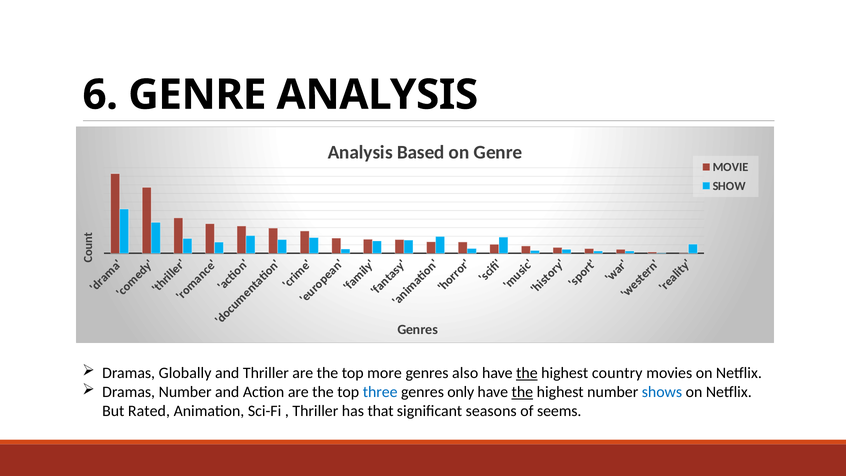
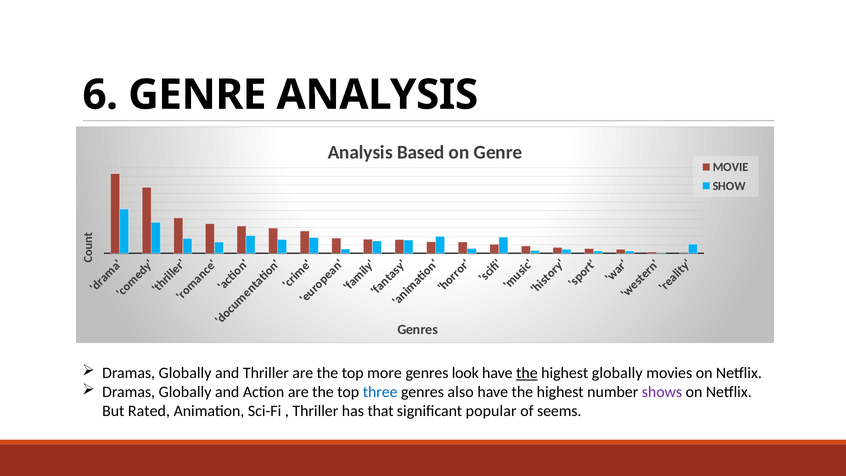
also: also -> look (465, 373)
highest country: country -> globally (617, 373)
Number: Number -> Globally (185, 392)
only: only -> also (461, 392)
the underline: present -> none (522, 392)
shows colour: blue -> purple (662, 392)
seasons: seasons -> popular (491, 411)
